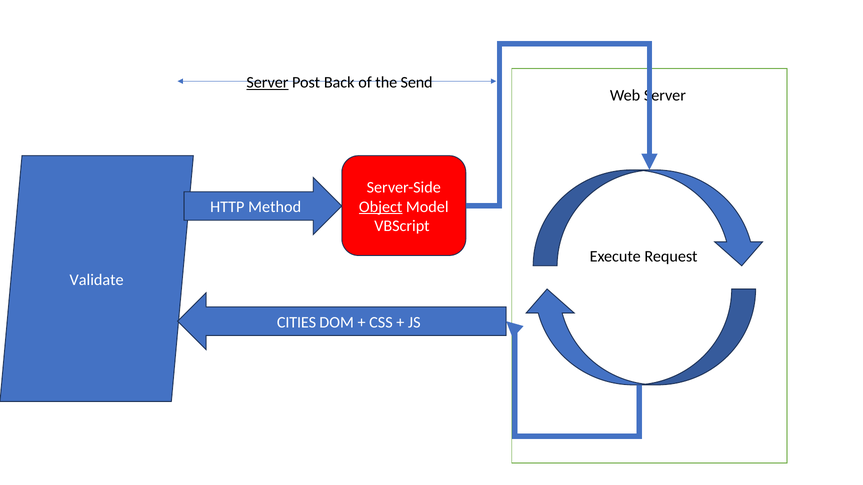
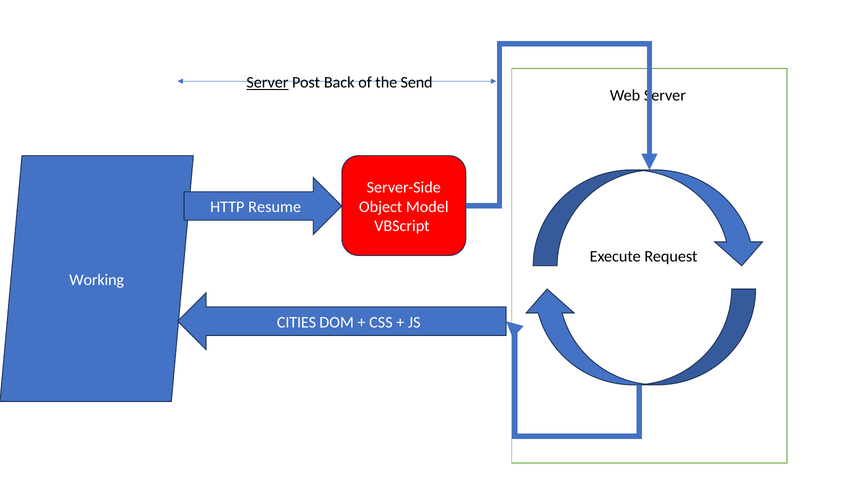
Object underline: present -> none (381, 207)
Method: Method -> Resume (275, 207)
Validate: Validate -> Working (97, 280)
